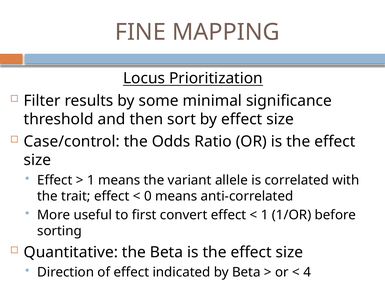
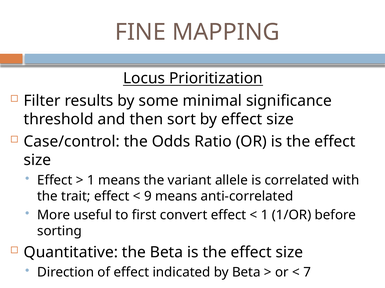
0: 0 -> 9 (148, 197)
4: 4 -> 7 (307, 273)
